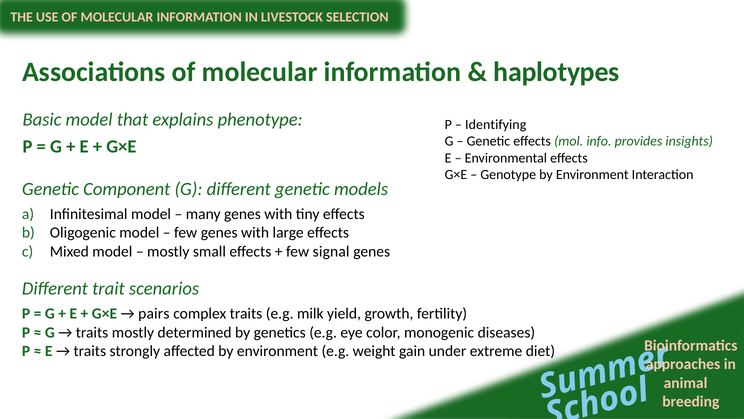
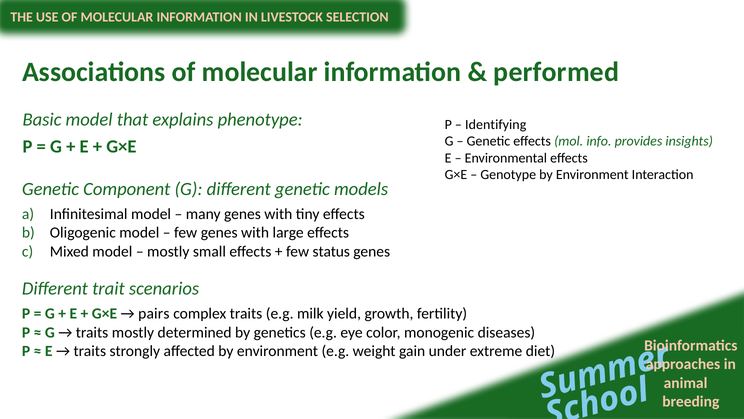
haplotypes: haplotypes -> performed (556, 72)
signal: signal -> status (331, 251)
